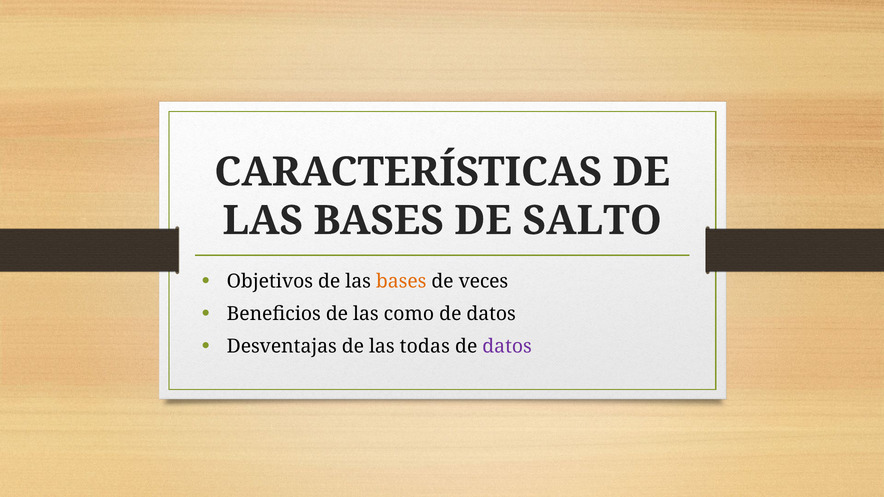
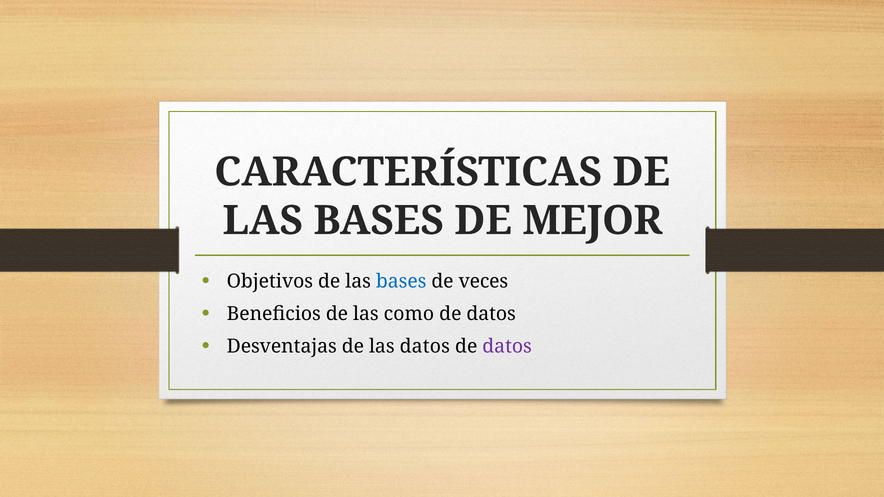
SALTO: SALTO -> MEJOR (592, 221)
bases colour: orange -> blue (401, 281)
las todas: todas -> datos (425, 347)
